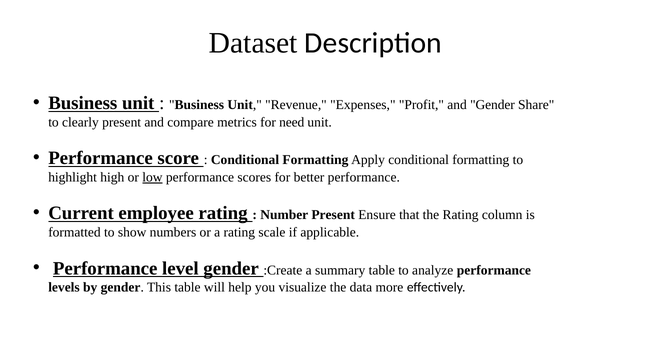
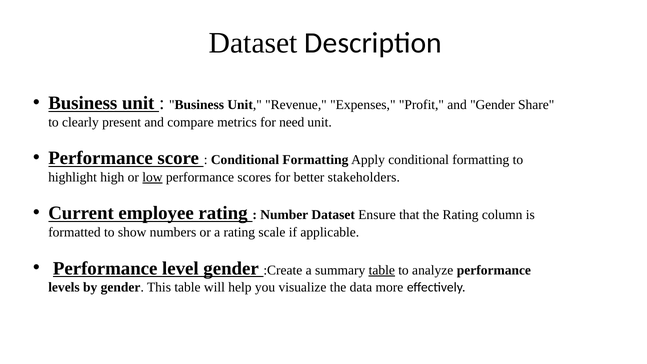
better performance: performance -> stakeholders (364, 177)
Number Present: Present -> Dataset (333, 215)
table underline: none -> present (382, 270)
